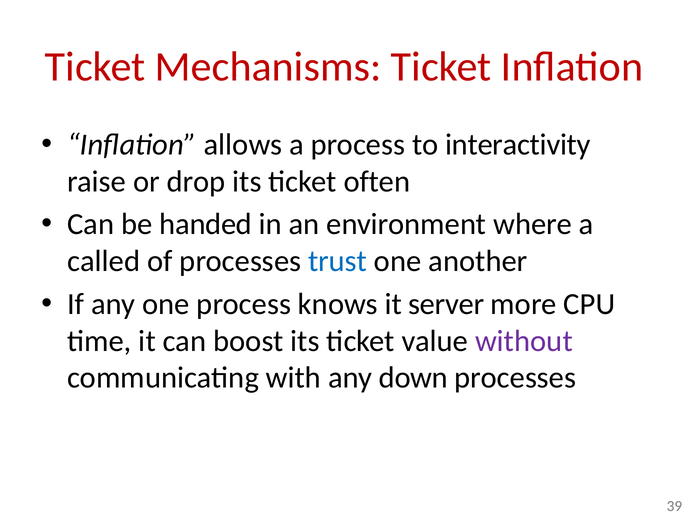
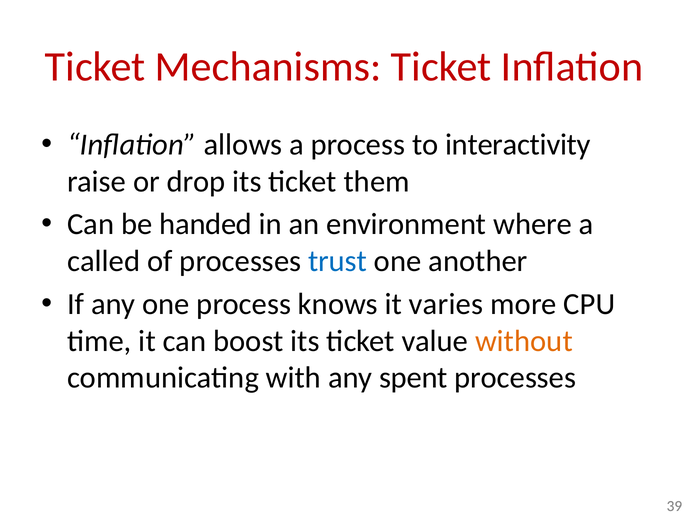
often: often -> them (377, 181)
server: server -> varies (446, 304)
without colour: purple -> orange (524, 341)
down: down -> spent (413, 378)
